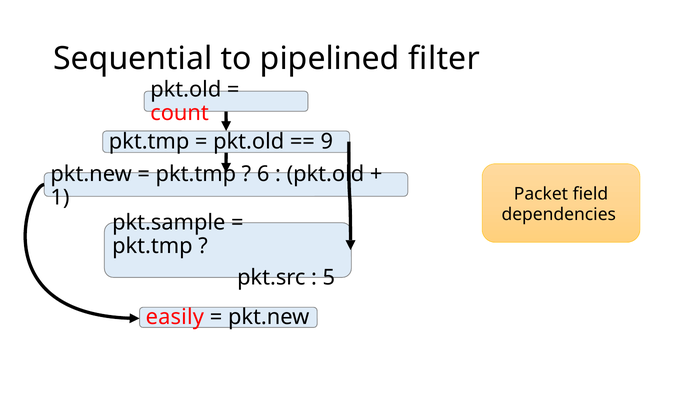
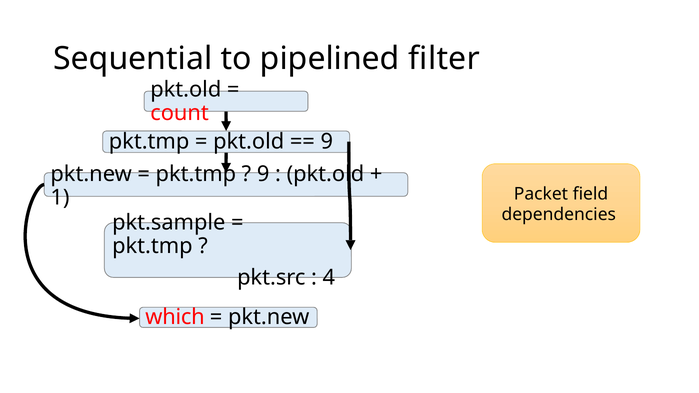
6: 6 -> 9 (263, 174)
5: 5 -> 4 (329, 277)
easily: easily -> which (175, 317)
